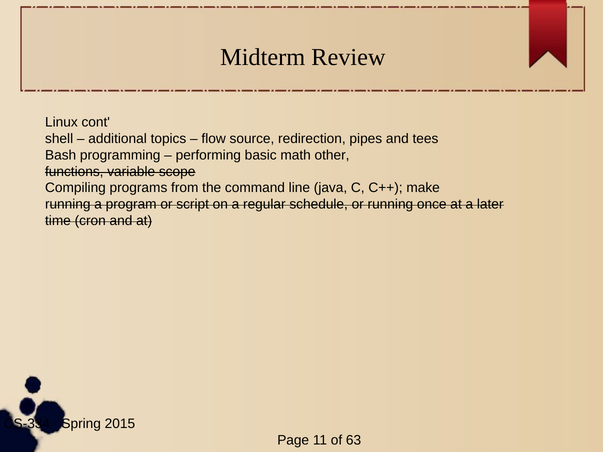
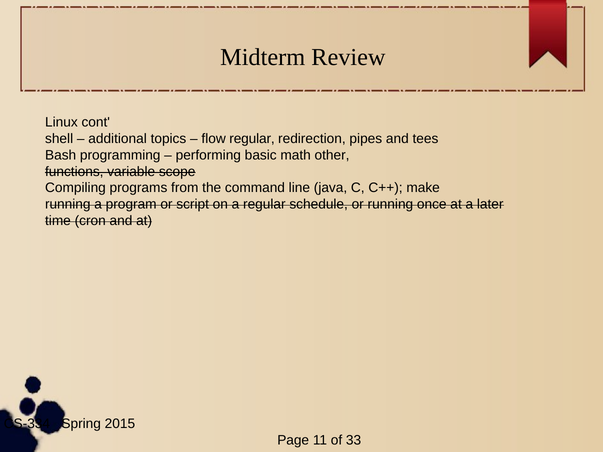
flow source: source -> regular (252, 139)
63: 63 -> 33 (354, 440)
